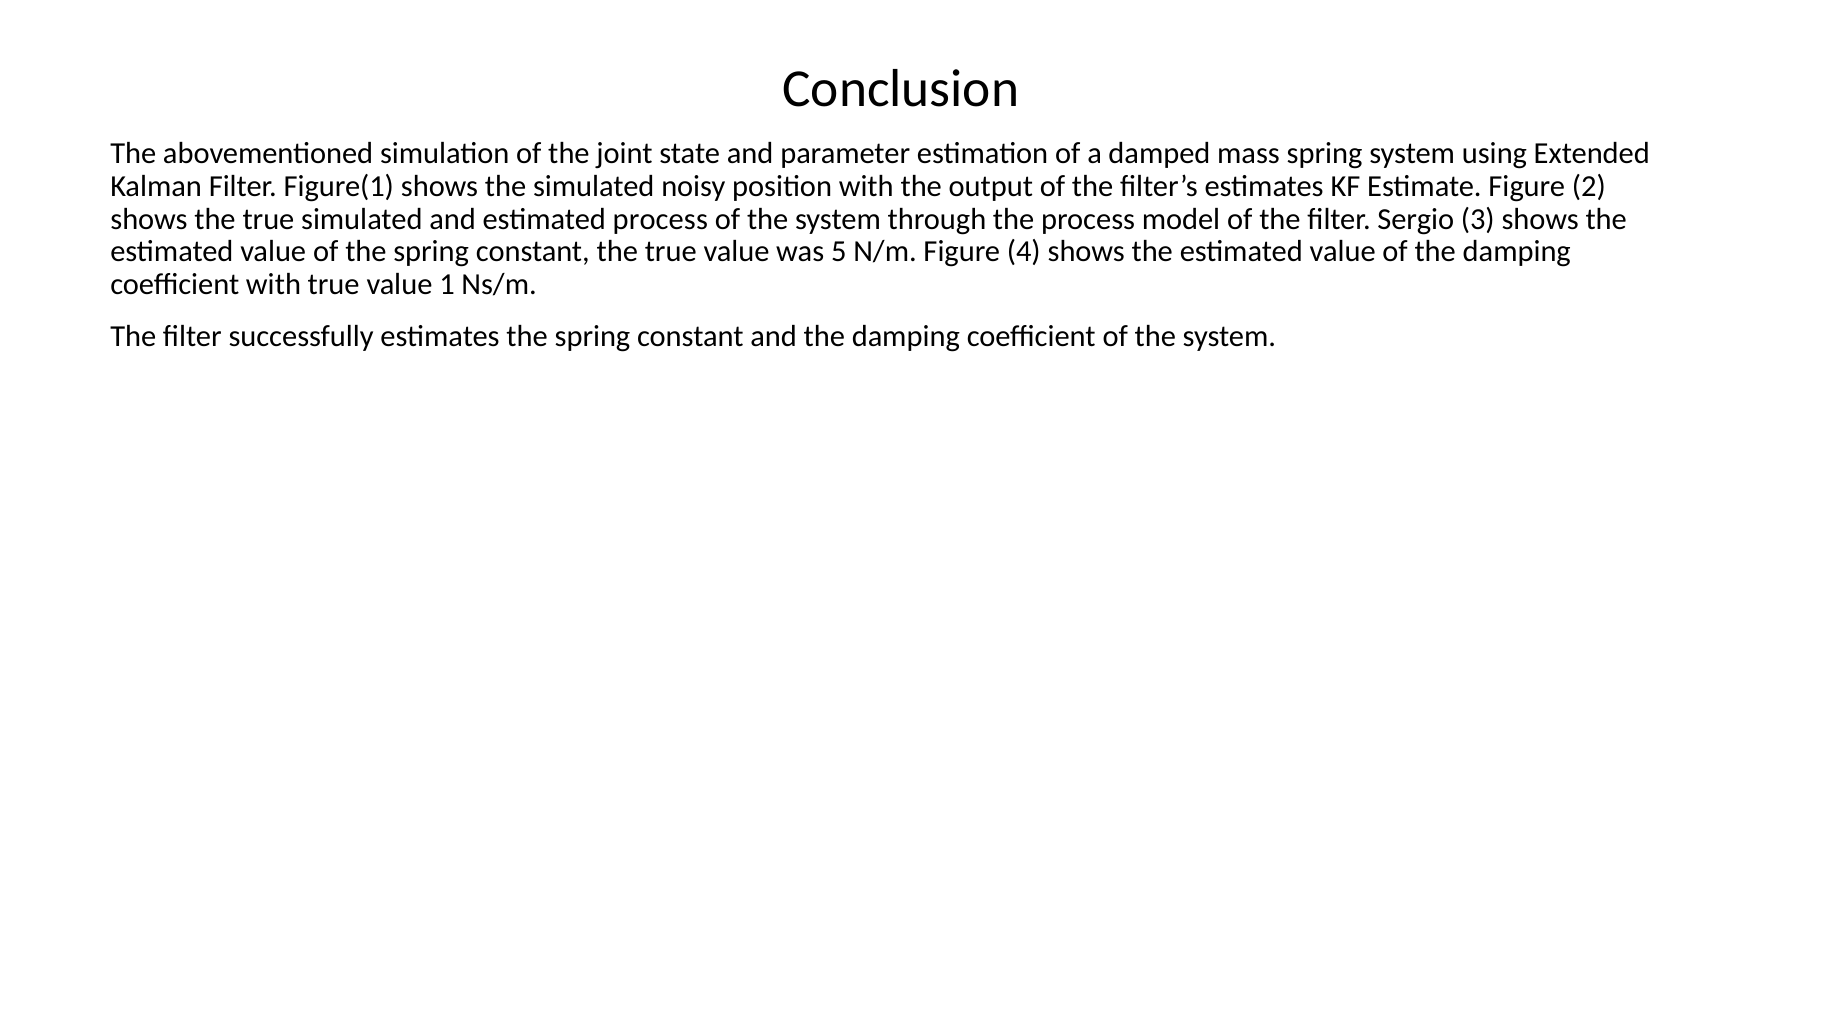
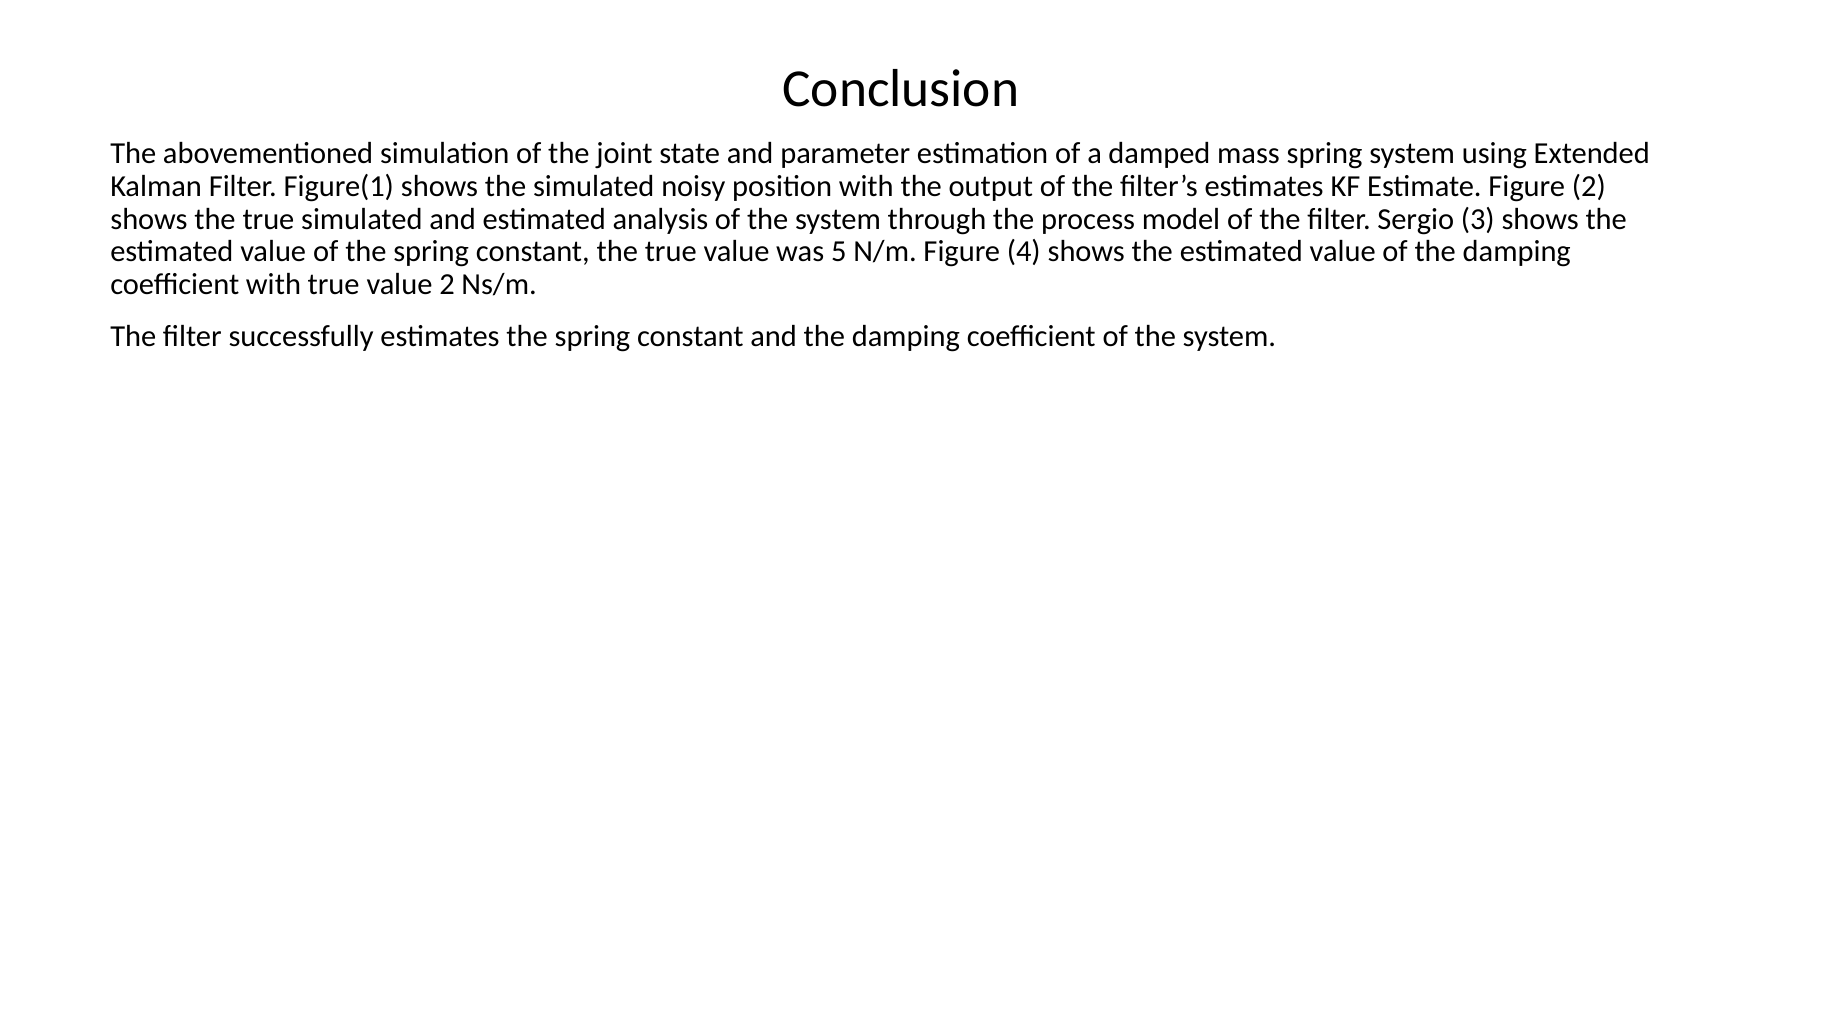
estimated process: process -> analysis (660, 219)
value 1: 1 -> 2 (447, 285)
